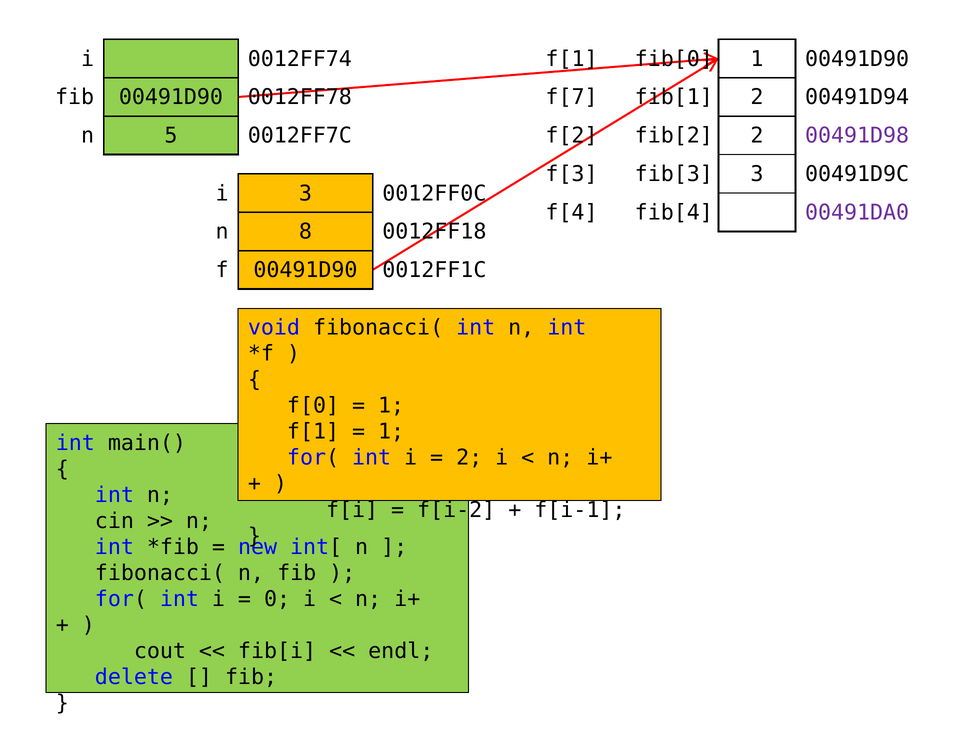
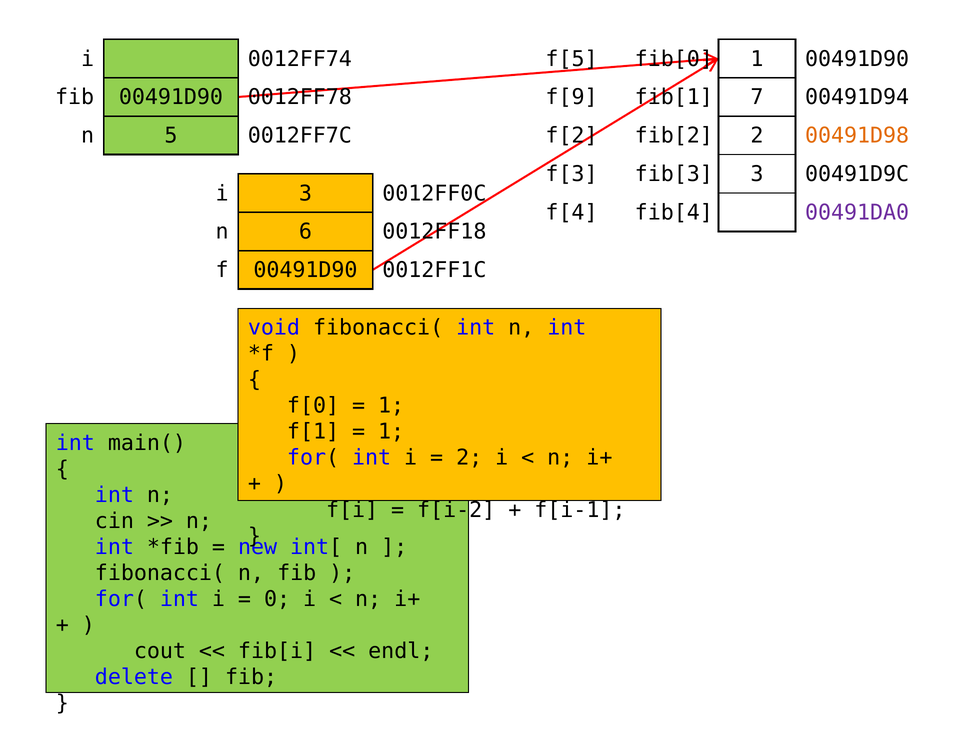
f[1: f[1 -> f[5 (572, 59)
f[7: f[7 -> f[9 (572, 97)
fib[1 2: 2 -> 7 (757, 97)
00491D98 colour: purple -> orange (857, 136)
8: 8 -> 6 (305, 232)
